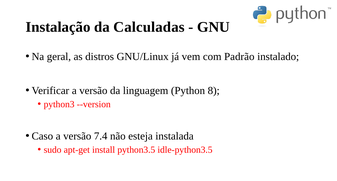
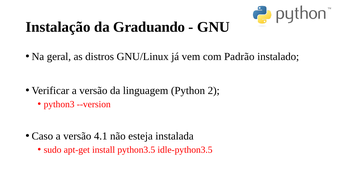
Calculadas: Calculadas -> Graduando (149, 27)
8: 8 -> 2 (214, 91)
7.4: 7.4 -> 4.1 (101, 136)
